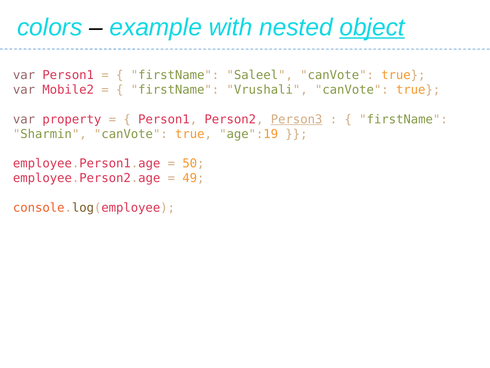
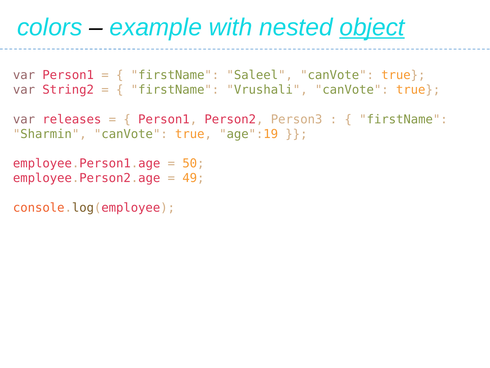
Mobile2: Mobile2 -> String2 (68, 90)
property: property -> releases (72, 119)
Person3 underline: present -> none (297, 119)
